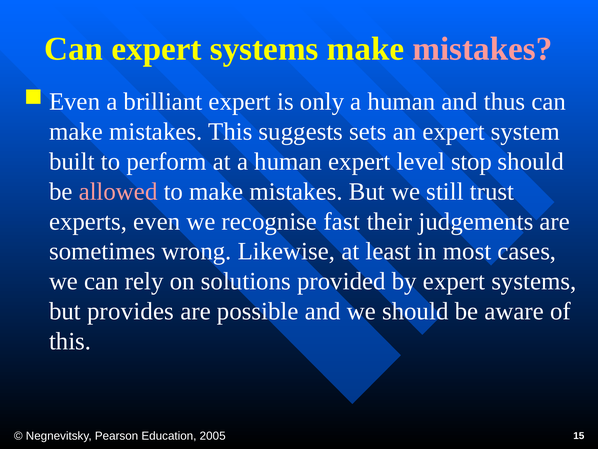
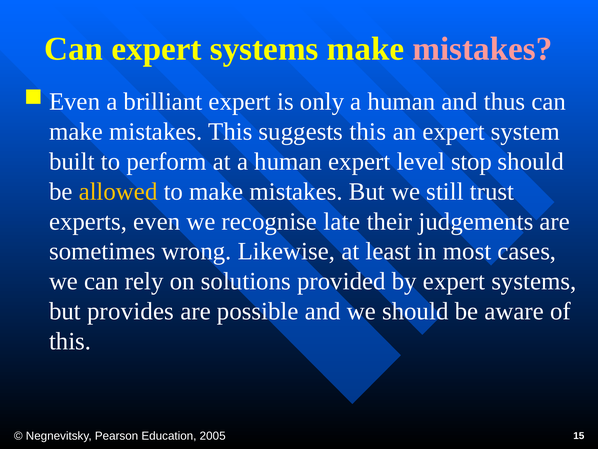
suggests sets: sets -> this (368, 132)
allowed colour: pink -> yellow (118, 191)
fast: fast -> late (342, 221)
